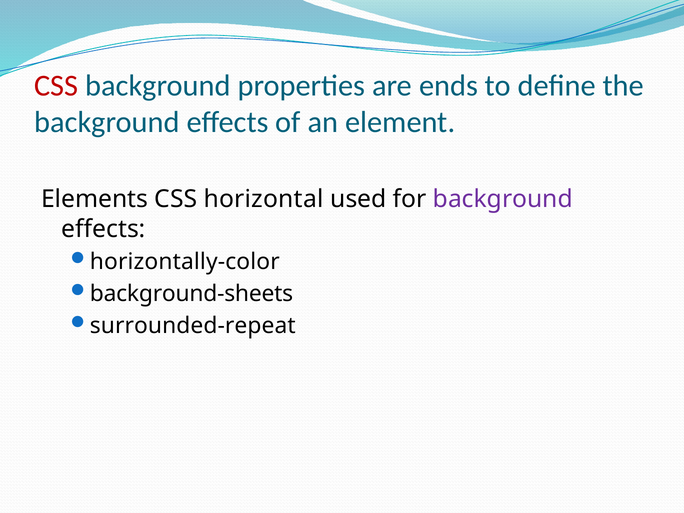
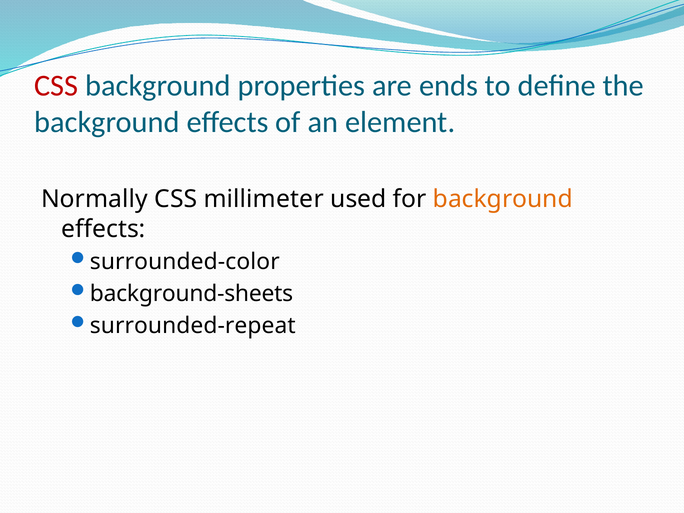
Elements: Elements -> Normally (94, 199)
horizontal: horizontal -> millimeter (264, 199)
background colour: purple -> orange (503, 199)
horizontally-color: horizontally-color -> surrounded-color (185, 262)
